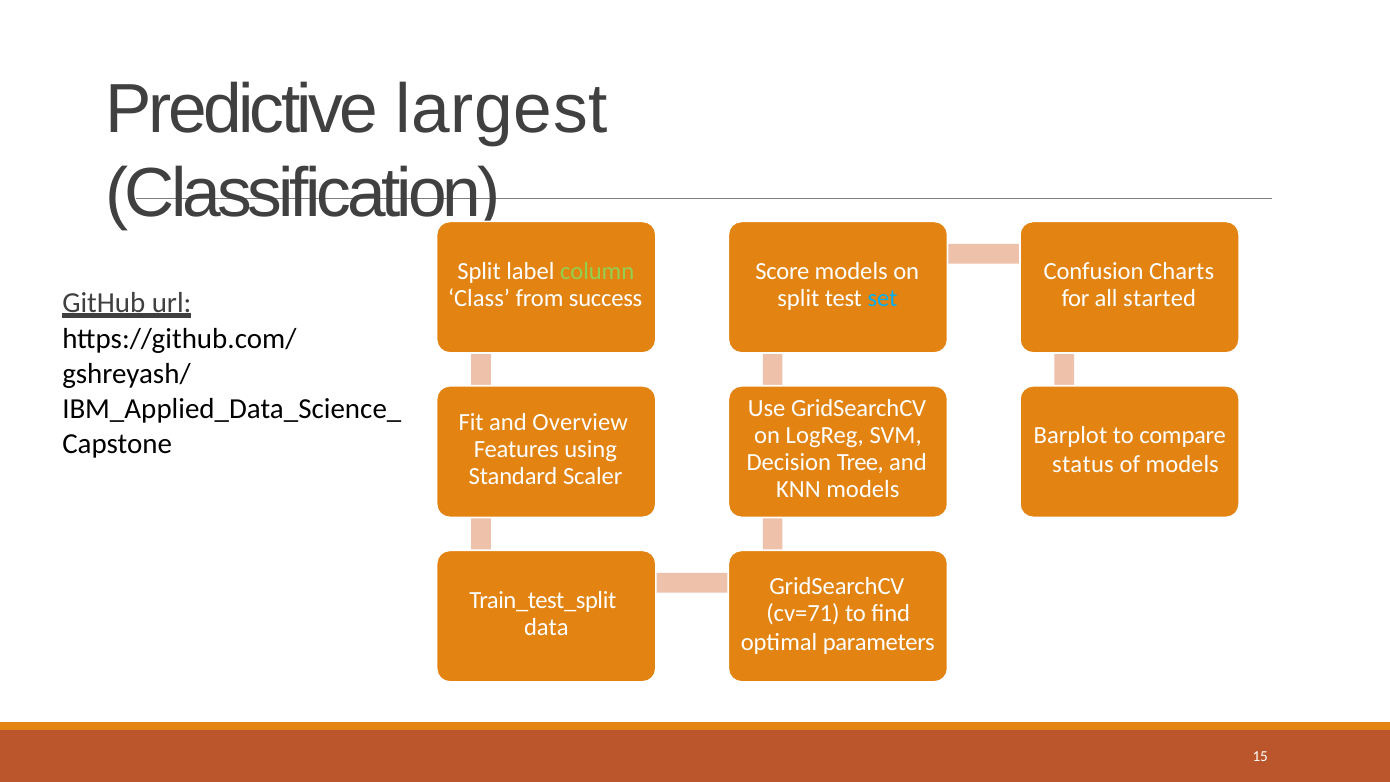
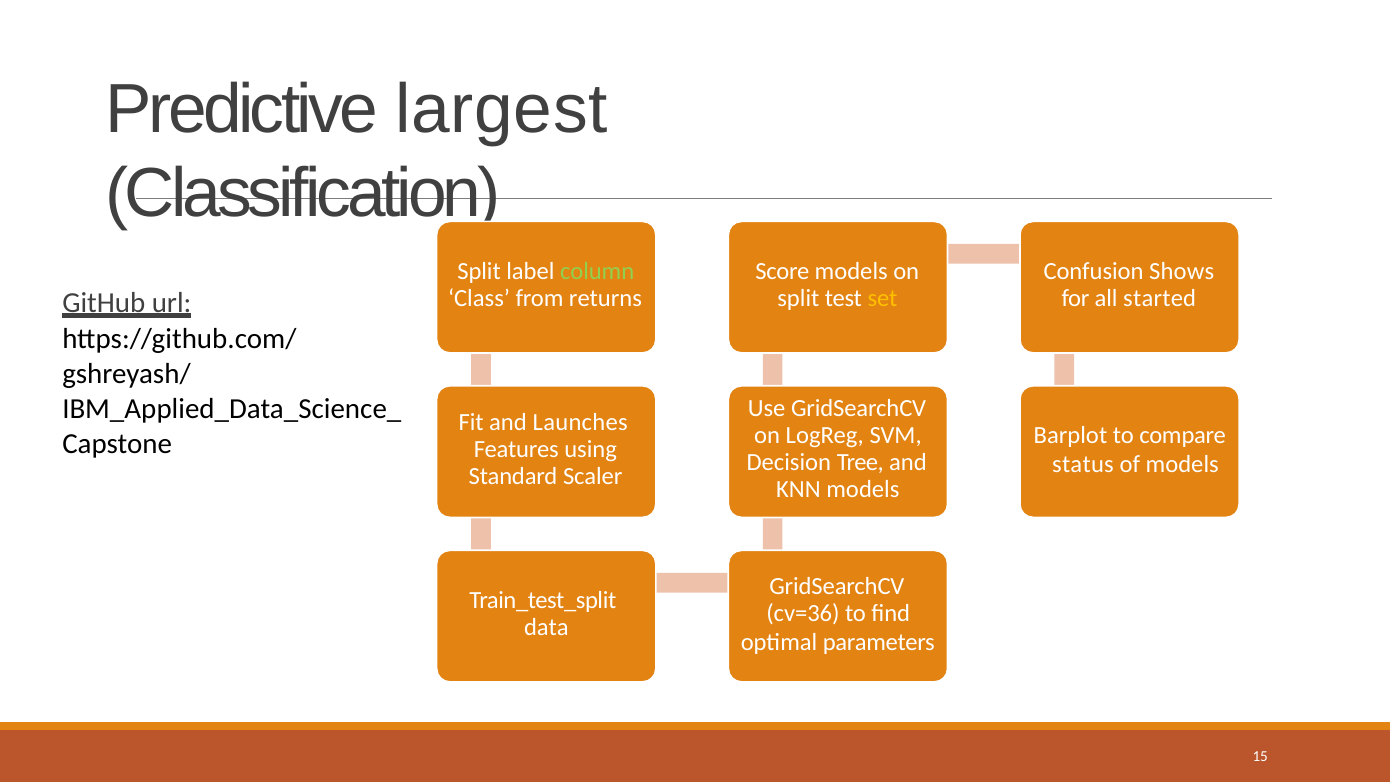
Charts: Charts -> Shows (1182, 271)
success: success -> returns (605, 298)
set colour: light blue -> yellow (882, 298)
Overview: Overview -> Launches (580, 422)
cv=71: cv=71 -> cv=36 (803, 614)
